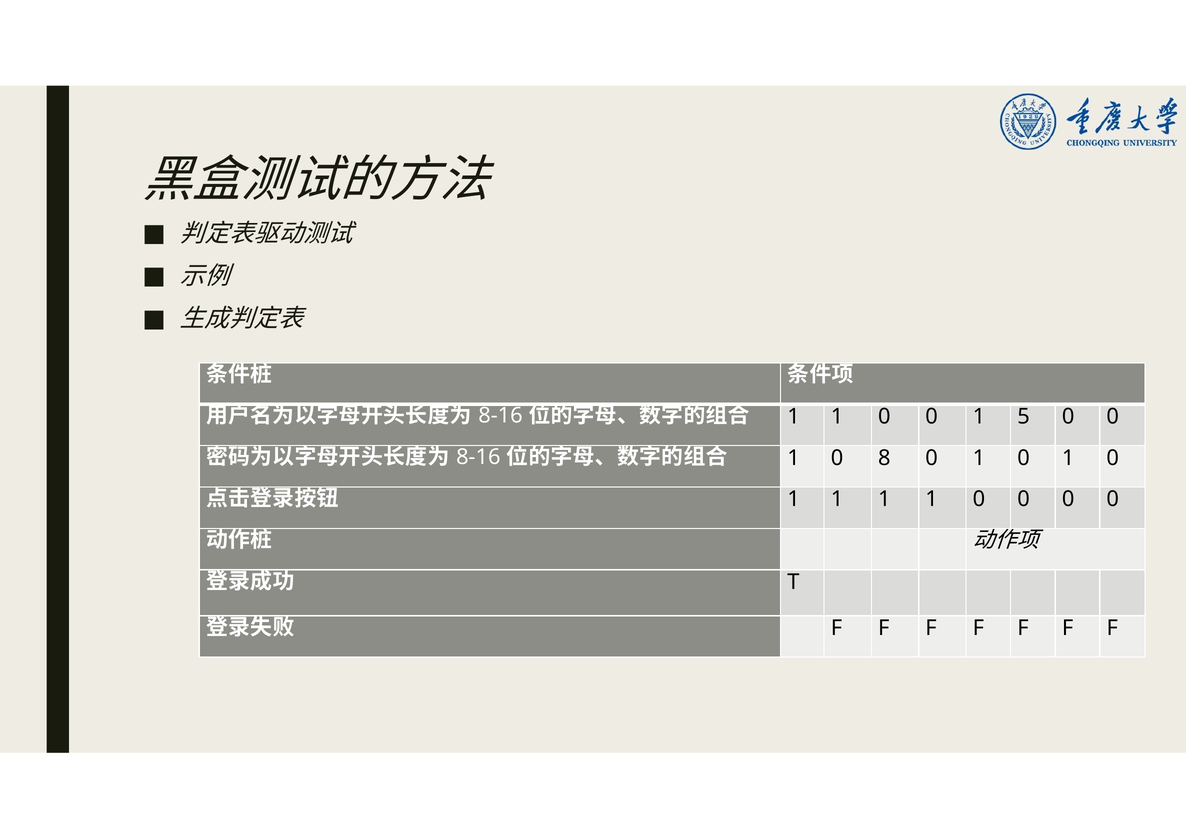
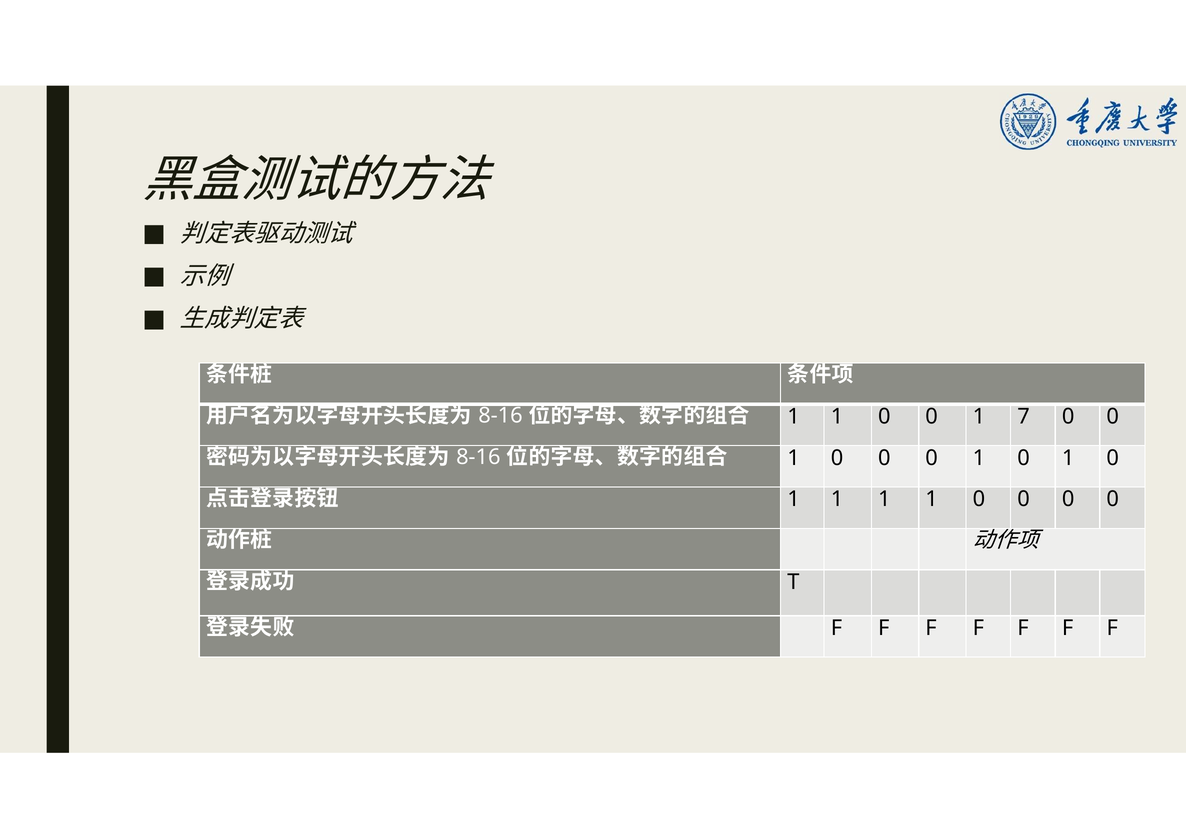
5: 5 -> 7 (1024, 416)
8: 8 -> 0 (884, 458)
